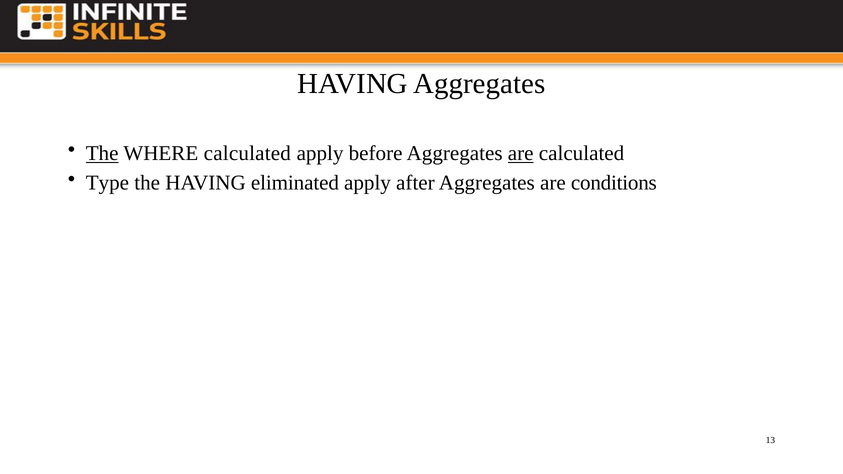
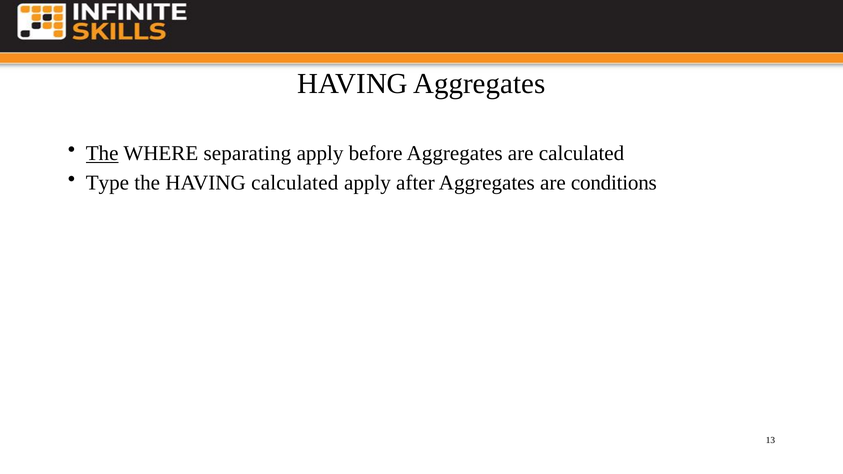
WHERE calculated: calculated -> separating (247, 153)
are underline: present -> none (521, 153)
HAVING eliminated: eliminated -> calculated (295, 183)
